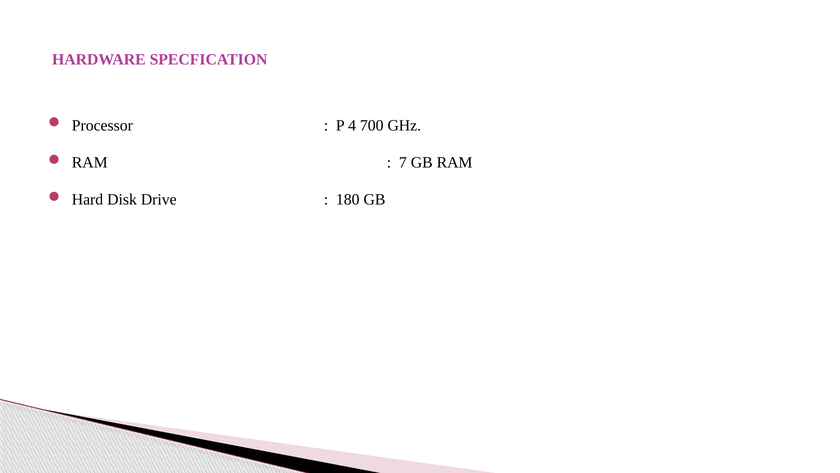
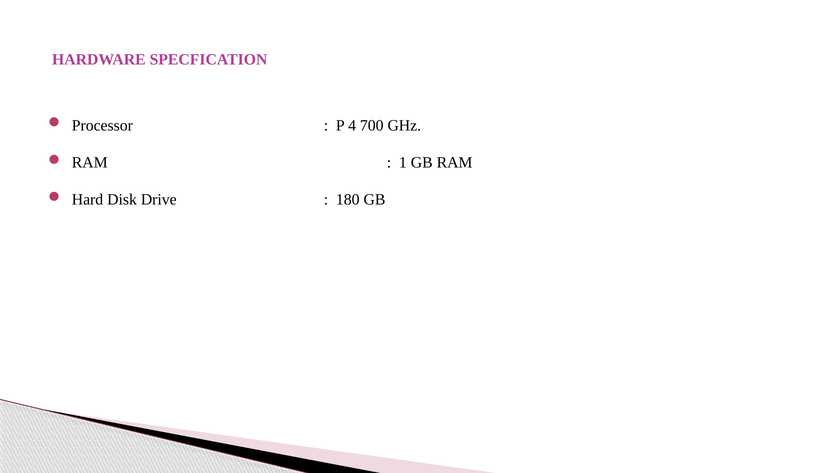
7: 7 -> 1 (403, 162)
